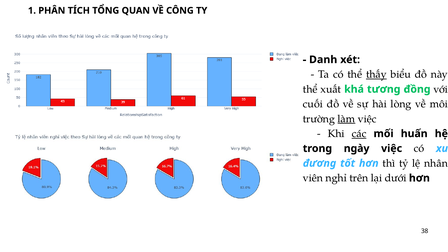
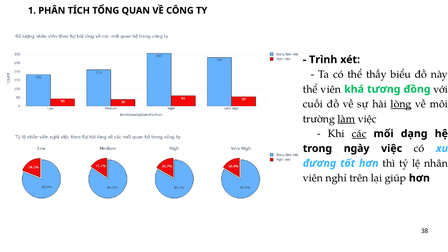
Danh: Danh -> Trình (323, 60)
thấy underline: present -> none (376, 74)
thể xuất: xuất -> viên (331, 89)
lòng underline: none -> present (401, 104)
huấn: huấn -> dạng (414, 134)
dưới: dưới -> giúp (396, 178)
